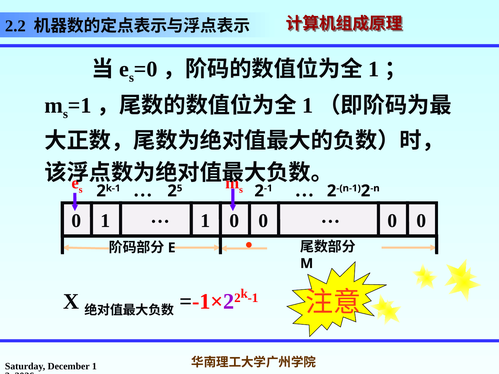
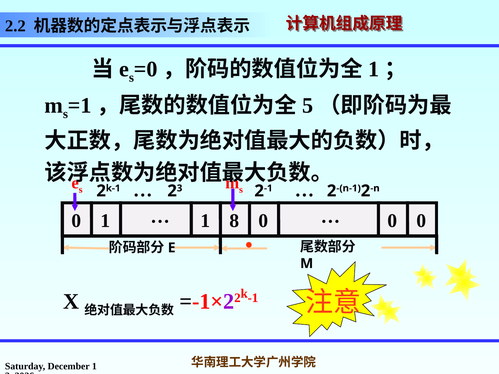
1: 1 -> 5 (308, 105)
5: 5 -> 3 (180, 188)
1 0: 0 -> 8 (234, 221)
